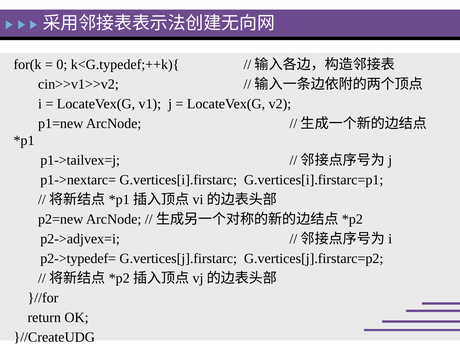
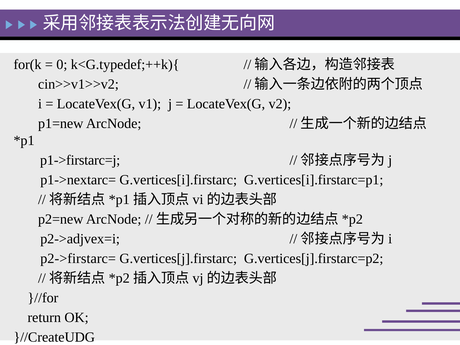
p1->tailvex=j: p1->tailvex=j -> p1->firstarc=j (80, 160)
p2->typedef=: p2->typedef= -> p2->firstarc= (78, 258)
